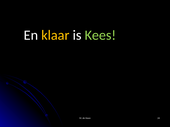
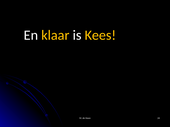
Kees colour: light green -> yellow (100, 35)
